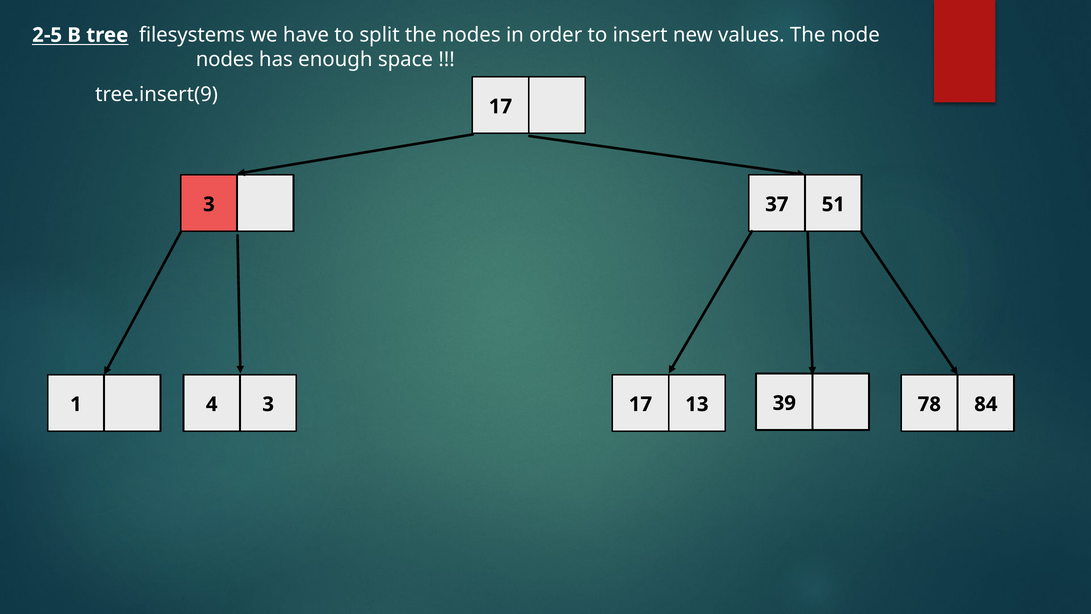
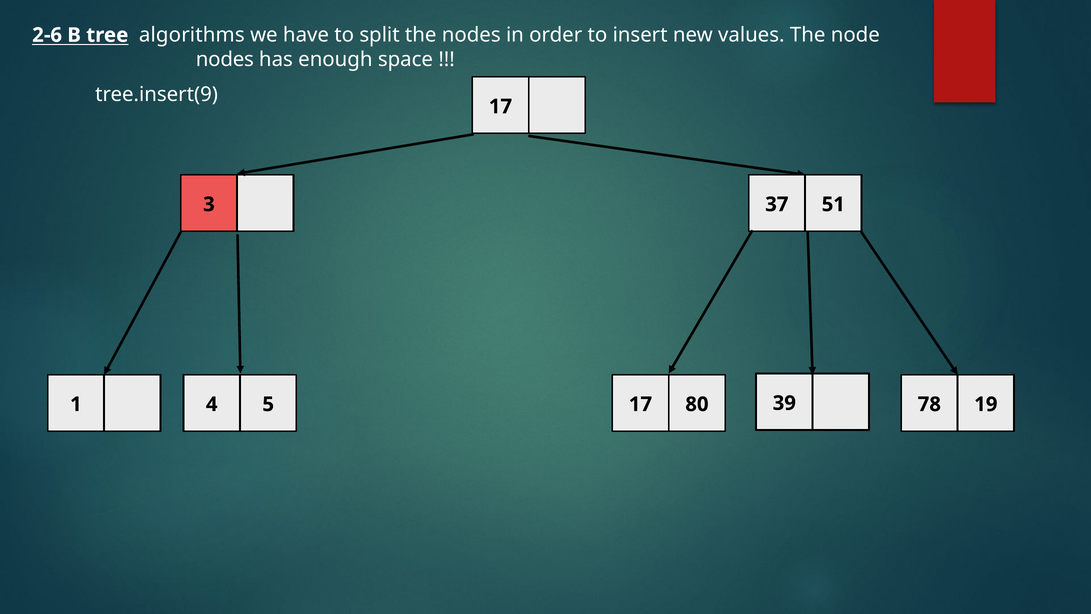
2-5: 2-5 -> 2-6 (47, 35)
filesystems: filesystems -> algorithms (192, 35)
4 3: 3 -> 5 (268, 404)
13: 13 -> 80 (697, 404)
84: 84 -> 19 (986, 404)
